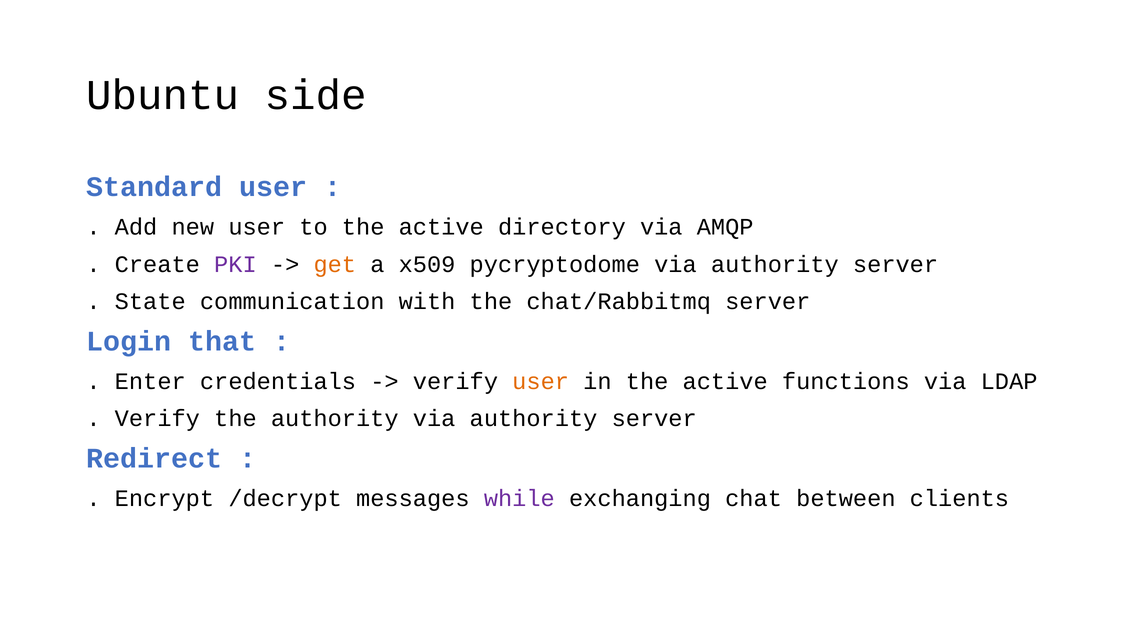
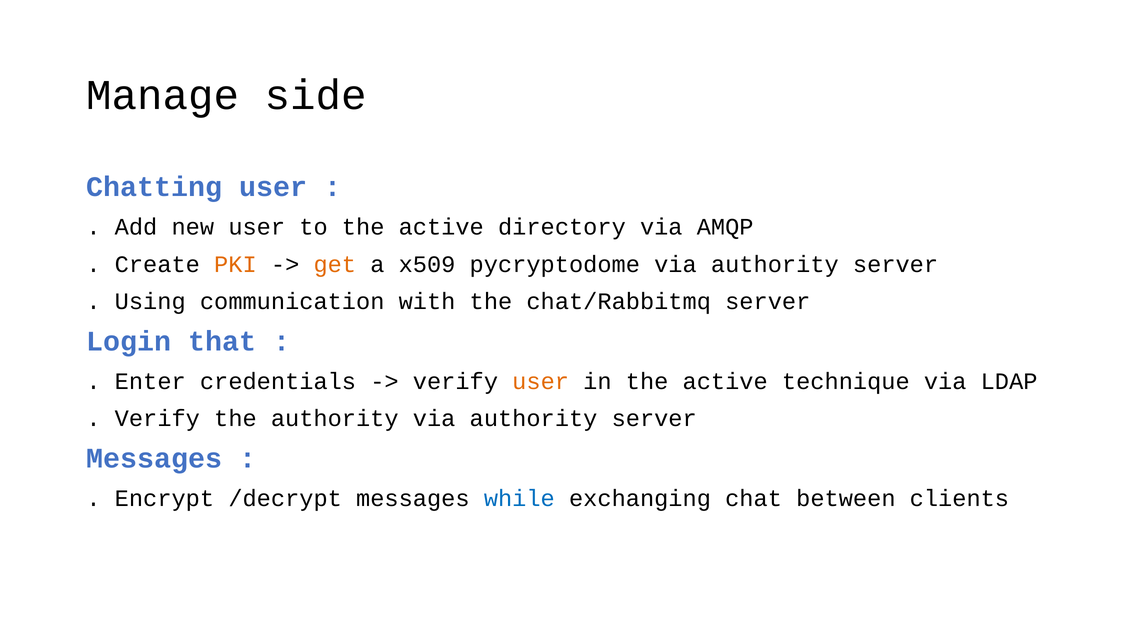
Ubuntu: Ubuntu -> Manage (163, 95)
Standard: Standard -> Chatting (154, 187)
PKI colour: purple -> orange (235, 264)
State: State -> Using (150, 302)
functions: functions -> technique (846, 381)
Redirect: Redirect -> Messages (154, 459)
while colour: purple -> blue (519, 499)
